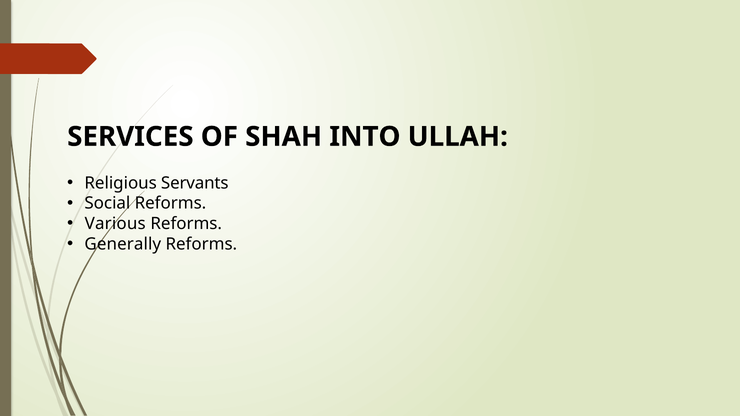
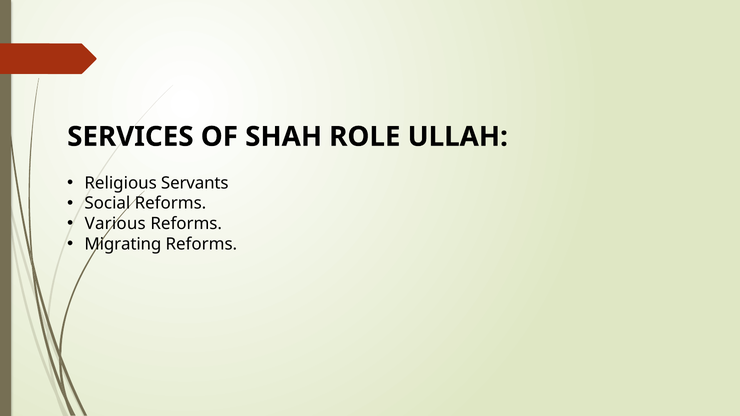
INTO: INTO -> ROLE (365, 137)
Generally: Generally -> Migrating (123, 244)
